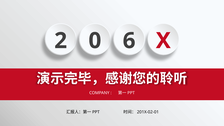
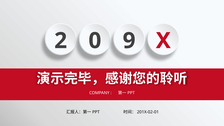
6: 6 -> 9 (129, 41)
